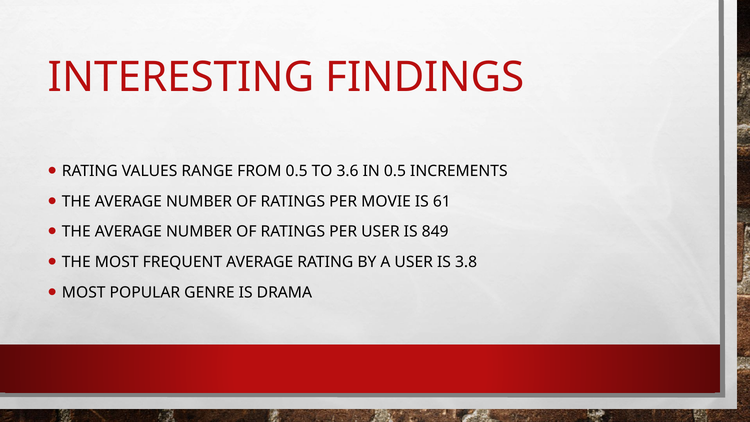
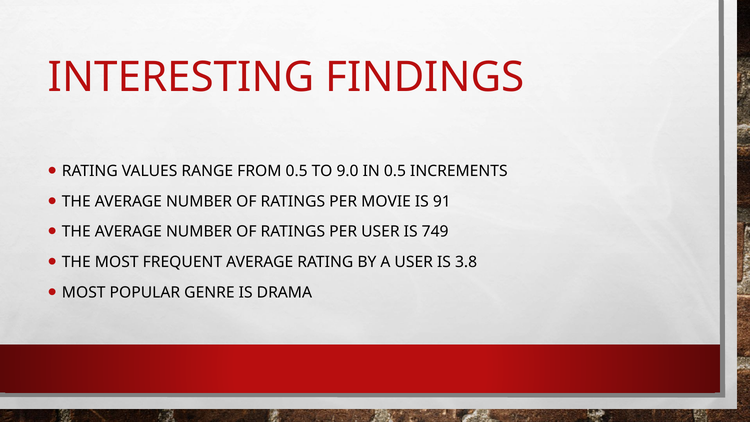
3.6: 3.6 -> 9.0 (348, 171)
61: 61 -> 91 (442, 201)
849: 849 -> 749 (435, 232)
